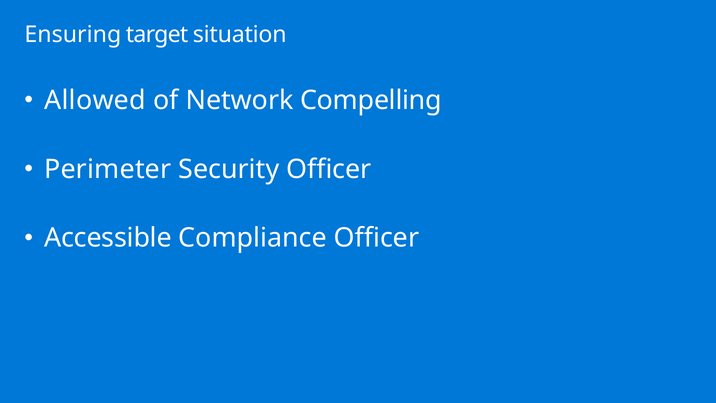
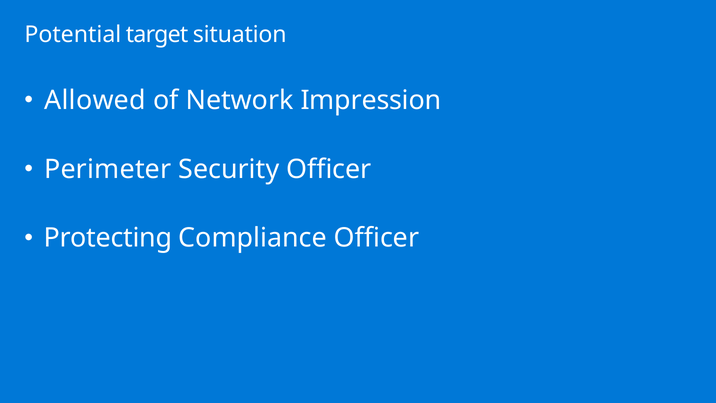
Ensuring: Ensuring -> Potential (73, 35)
Compelling: Compelling -> Impression (371, 101)
Accessible: Accessible -> Protecting (108, 238)
